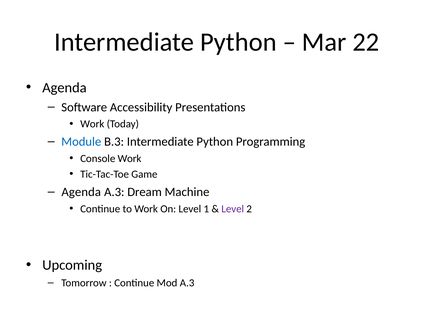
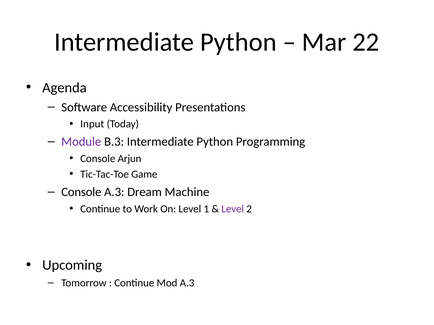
Work: Work -> Input (92, 124)
Module colour: blue -> purple (81, 142)
Console Work: Work -> Arjun (129, 159)
Agenda: Agenda -> Console (81, 192)
